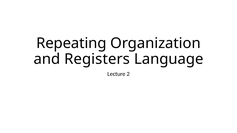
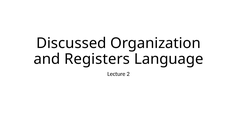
Repeating: Repeating -> Discussed (71, 43)
